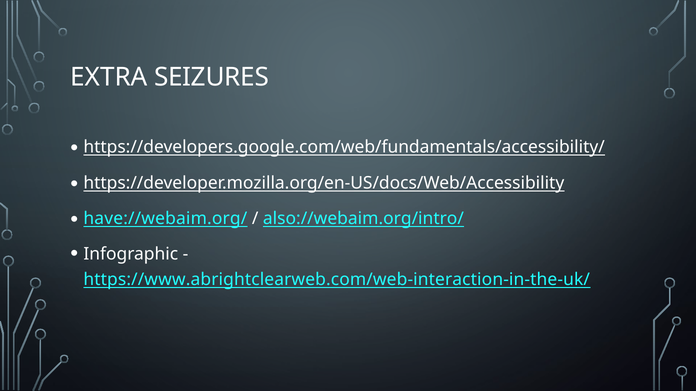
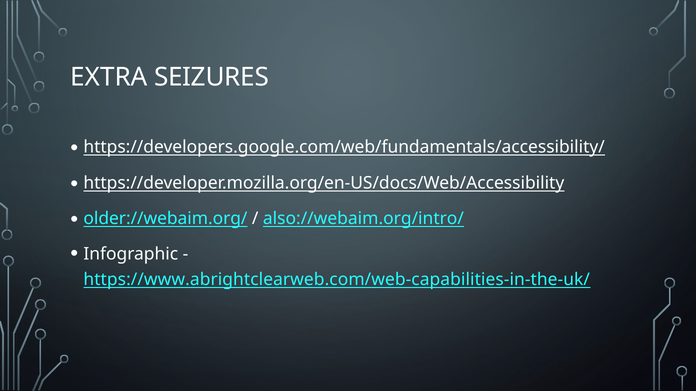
have://webaim.org/: have://webaim.org/ -> older://webaim.org/ (165, 219)
https://www.abrightclearweb.com/web-interaction-in-the-uk/: https://www.abrightclearweb.com/web-interaction-in-the-uk/ -> https://www.abrightclearweb.com/web-capabilities-in-the-uk/ (337, 280)
